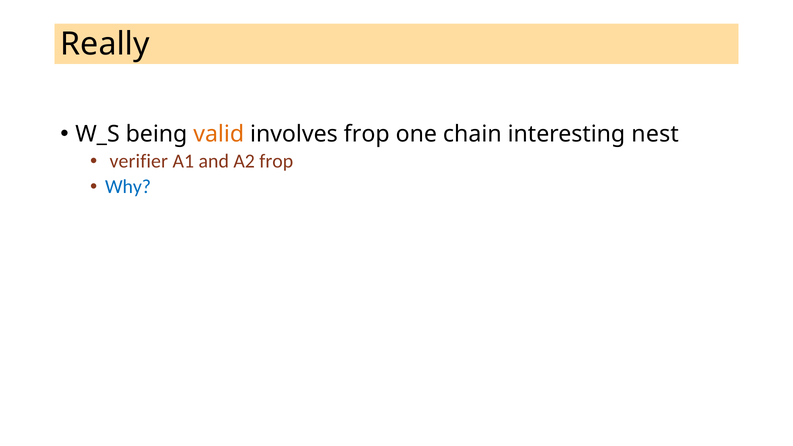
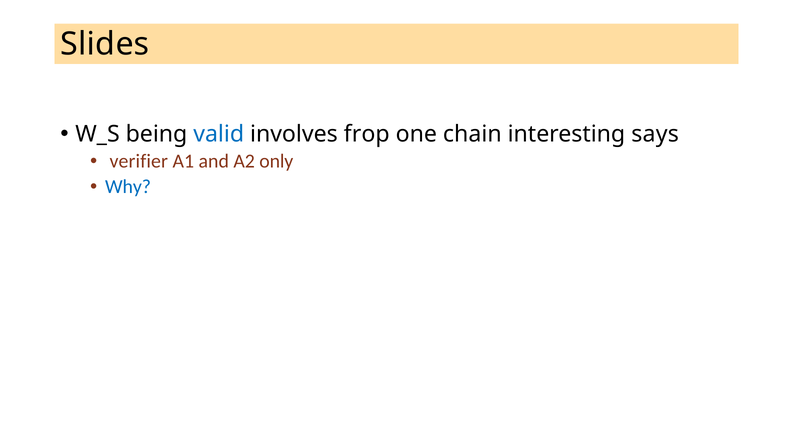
Really: Really -> Slides (105, 44)
valid colour: orange -> blue (219, 134)
nest: nest -> says (655, 134)
A2 frop: frop -> only (276, 161)
